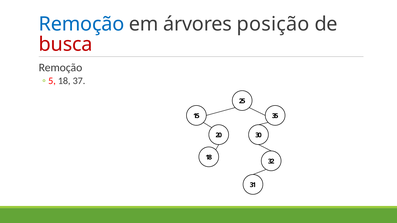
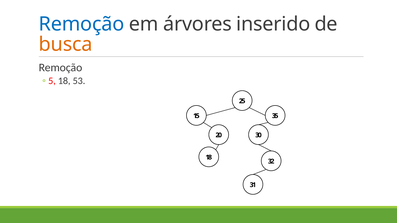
posição: posição -> inserido (273, 24)
busca colour: red -> orange (66, 44)
37: 37 -> 53 (79, 81)
